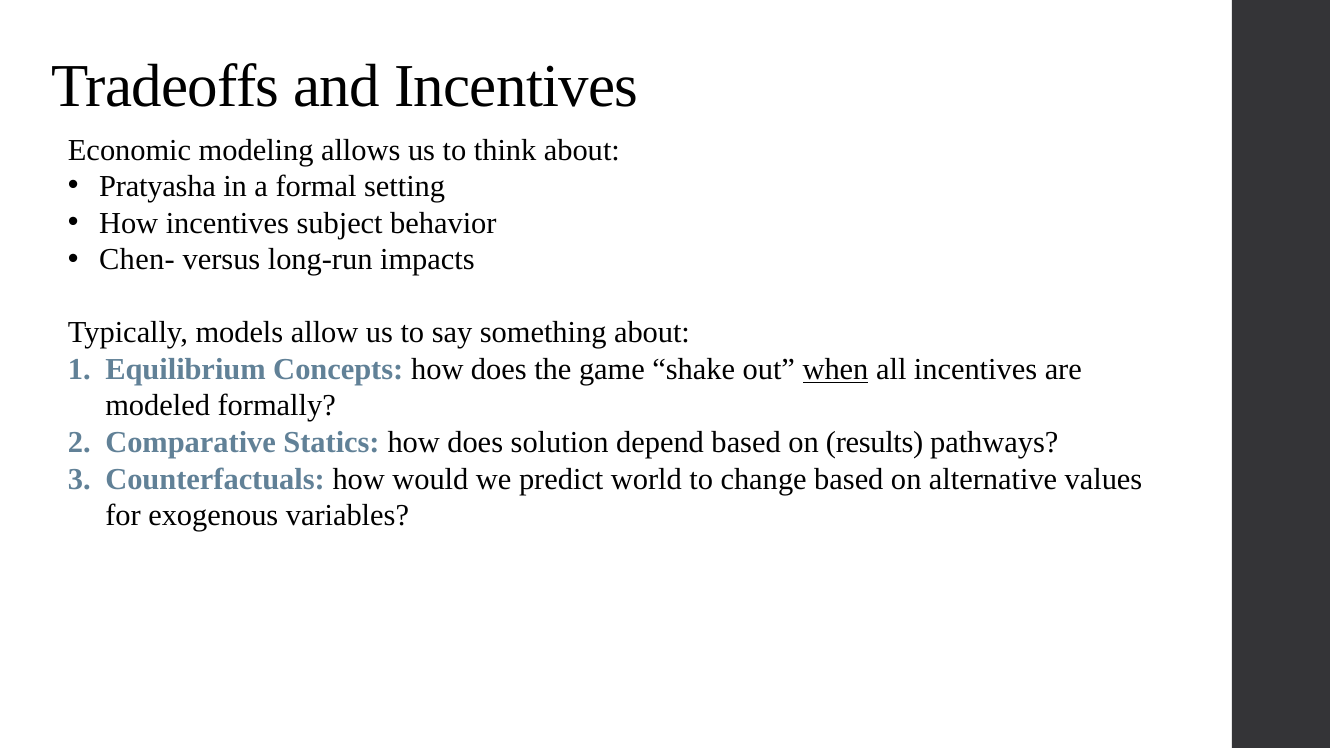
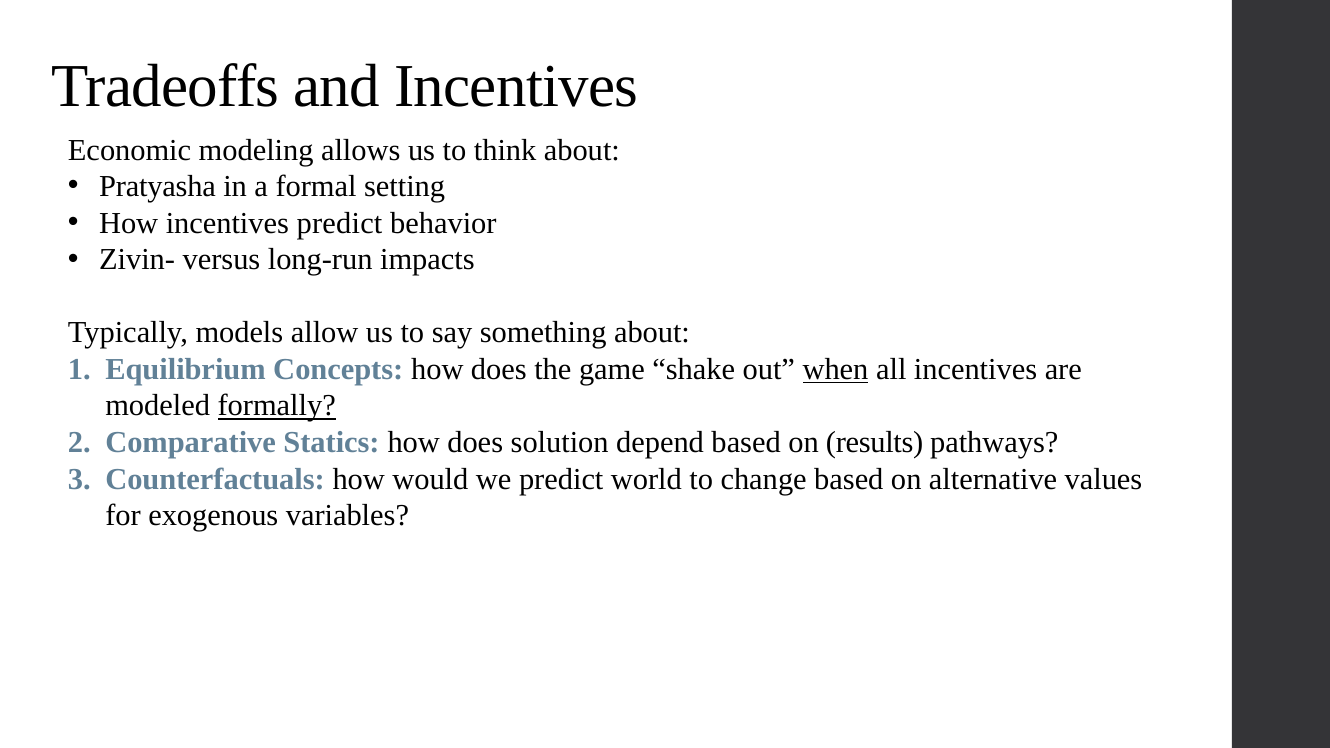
incentives subject: subject -> predict (339, 223)
Chen-: Chen- -> Zivin- (137, 260)
formally underline: none -> present (277, 406)
